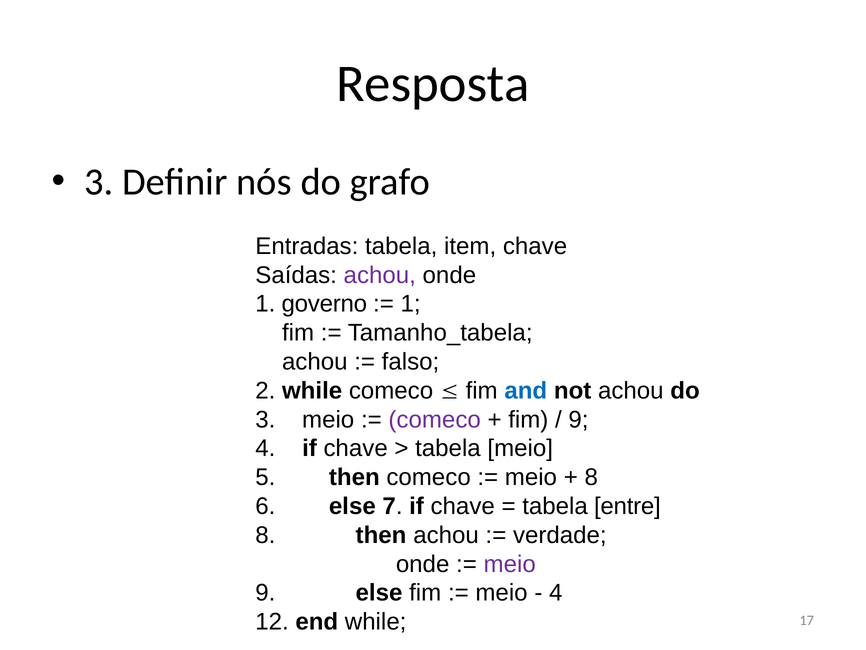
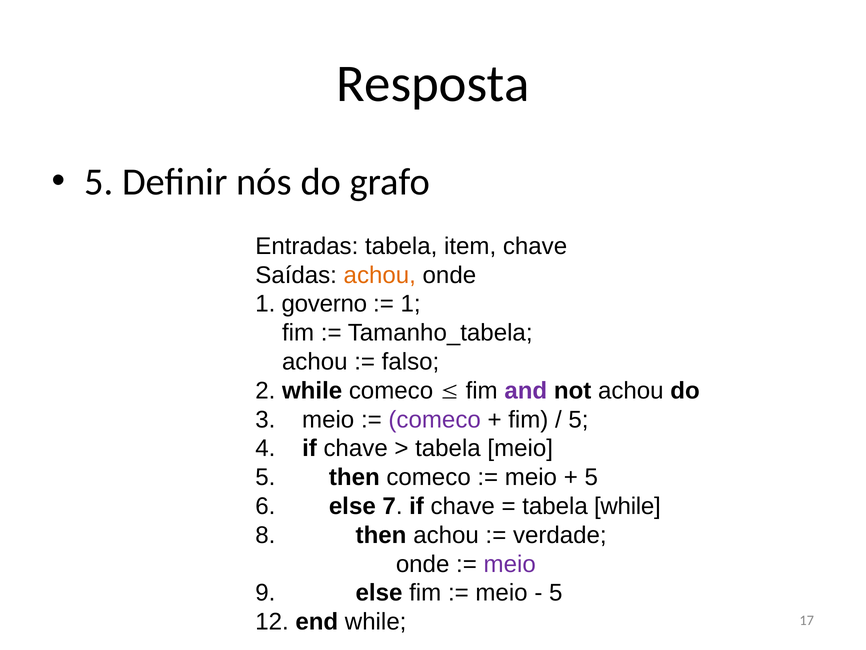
3: 3 -> 5 (99, 182)
achou colour: purple -> orange (380, 275)
and colour: blue -> purple (526, 390)
9: 9 -> 5 (578, 419)
8: 8 -> 5 (591, 477)
tabela entre: entre -> while (627, 506)
4: 4 -> 5 (556, 593)
